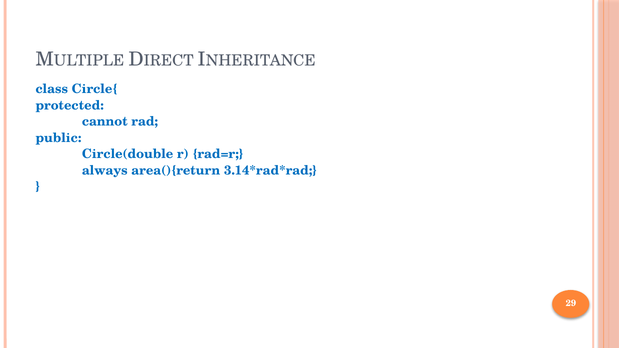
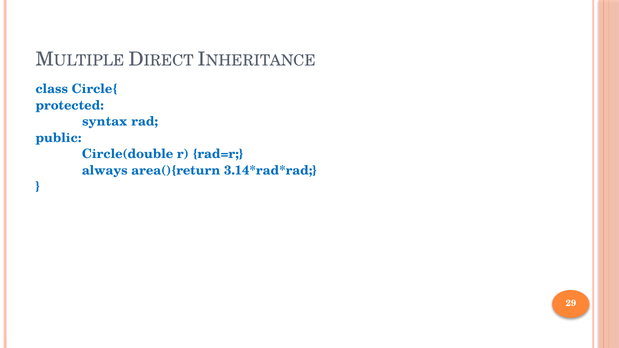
cannot: cannot -> syntax (105, 122)
